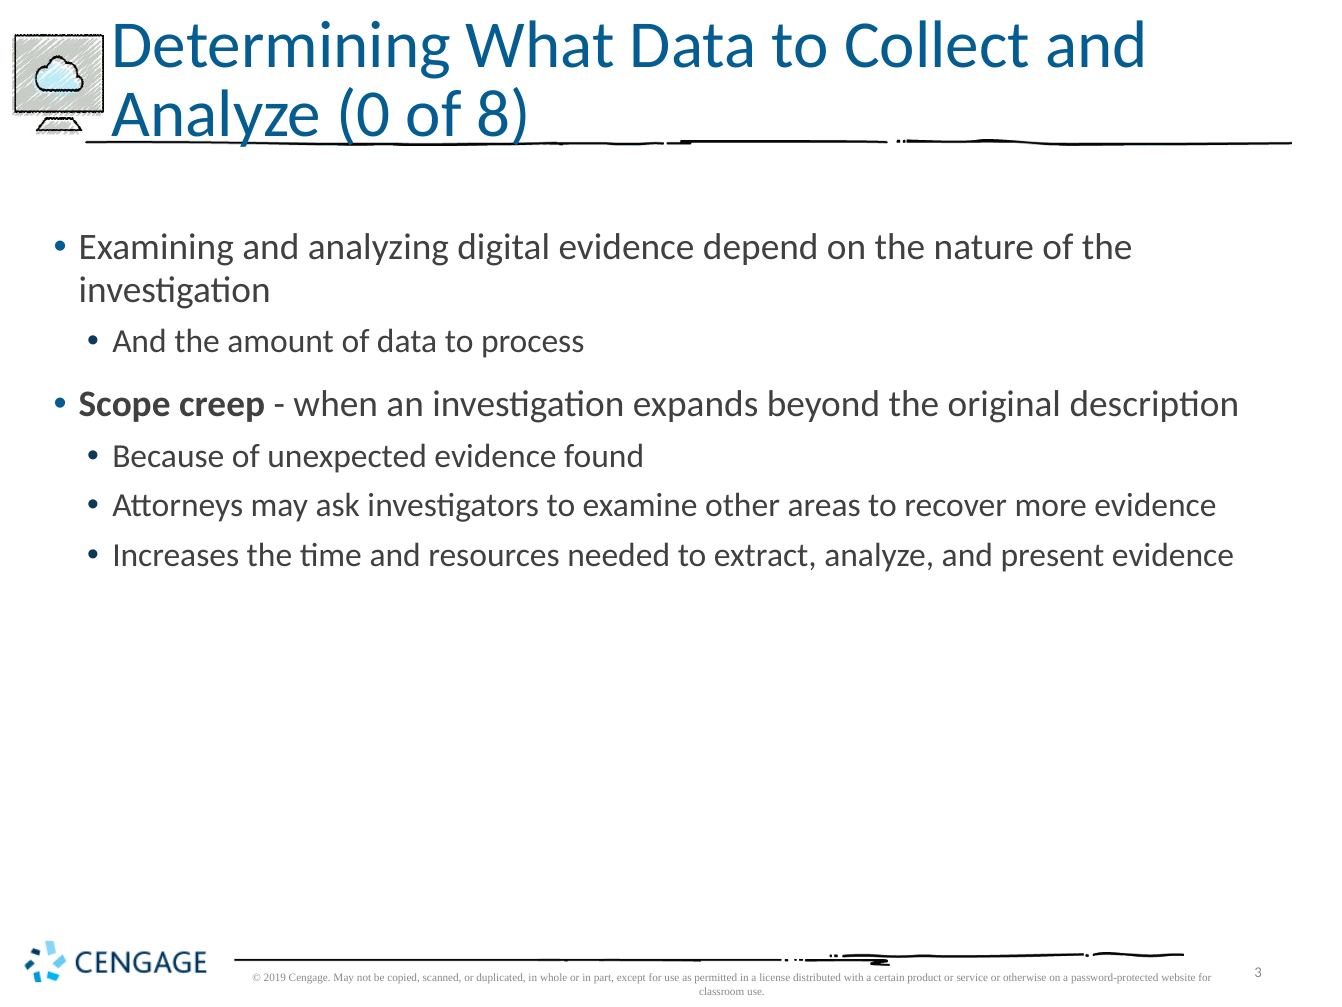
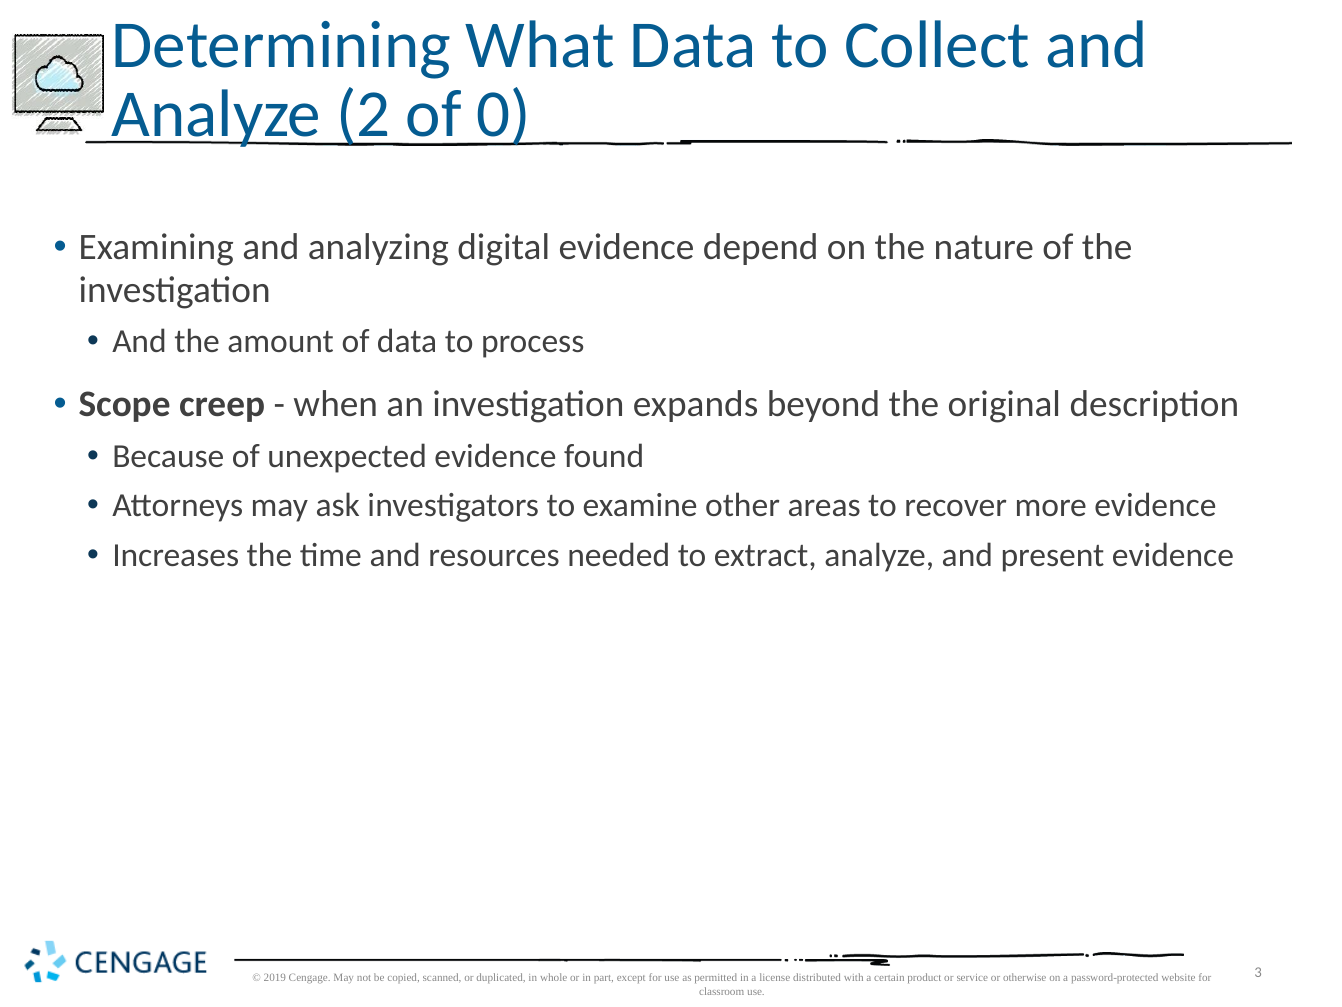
0: 0 -> 2 (364, 114)
8: 8 -> 0 (504, 114)
